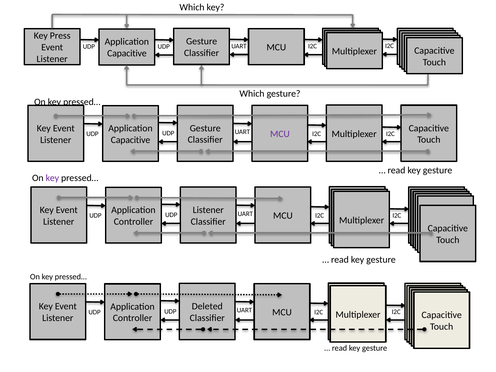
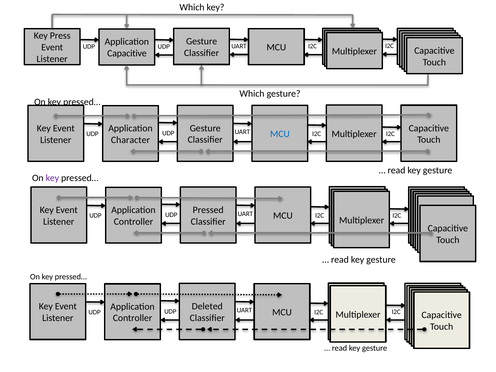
MCU colour: purple -> blue (280, 134)
Capacitive: Capacitive -> Character (130, 140)
Listener: Listener -> Pressed (208, 210)
